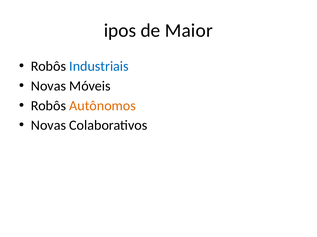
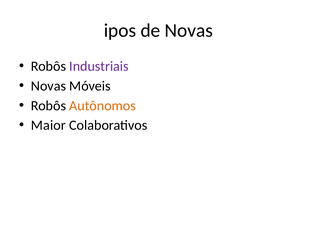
de Maior: Maior -> Novas (189, 31)
Industriais colour: blue -> purple (99, 67)
Novas: Novas -> Maior (48, 126)
